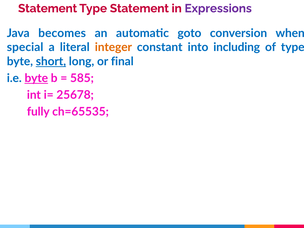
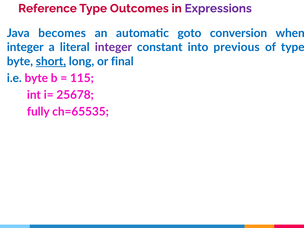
Statement: Statement -> Reference (48, 8)
Type Statement: Statement -> Outcomes (139, 8)
special: special -> integer (25, 47)
integer colour: orange -> purple (113, 47)
including: including -> previous (237, 47)
byte underline: present -> none (36, 78)
585: 585 -> 115 (82, 78)
